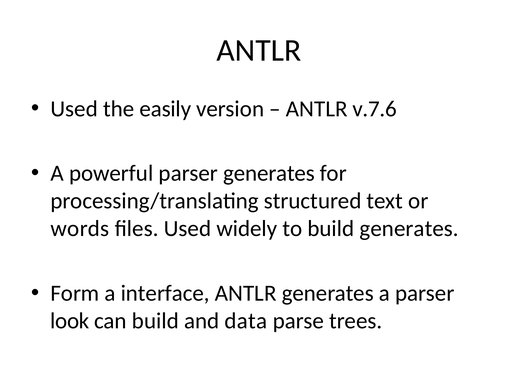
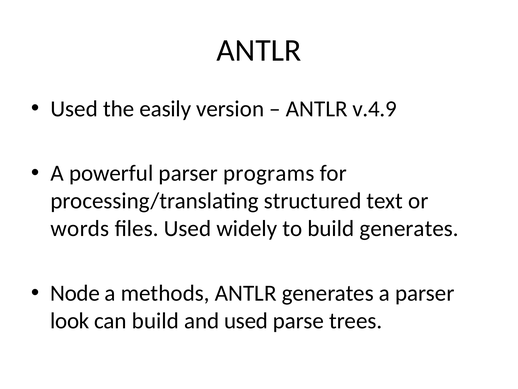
v.7.6: v.7.6 -> v.4.9 (375, 109)
parser generates: generates -> programs (269, 173)
Form: Form -> Node (75, 293)
interface: interface -> methods (165, 293)
and data: data -> used (246, 321)
